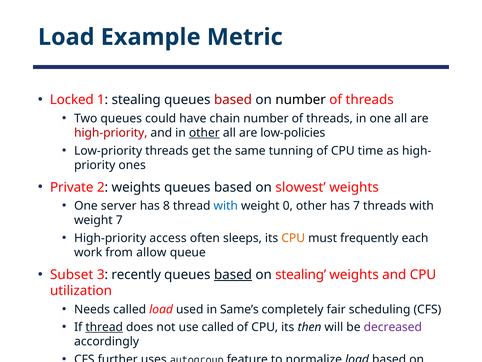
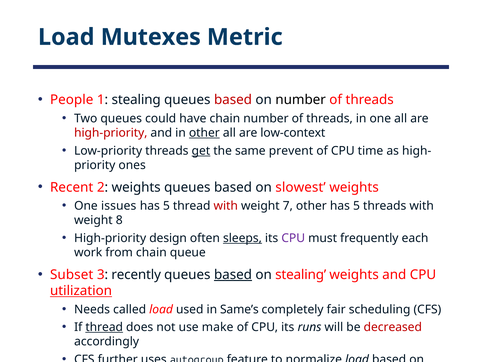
Example: Example -> Mutexes (151, 37)
Locked: Locked -> People (72, 100)
low-policies: low-policies -> low-context (293, 133)
get underline: none -> present (201, 151)
tunning: tunning -> prevent (291, 151)
Private: Private -> Recent (72, 187)
server: server -> issues (119, 206)
8: 8 -> 5 (166, 206)
with colour: blue -> red (226, 206)
0: 0 -> 7 (288, 206)
other has 7: 7 -> 5 (356, 206)
weight 7: 7 -> 8 (119, 220)
access: access -> design (168, 238)
sleeps underline: none -> present (242, 238)
CPU colour: orange -> purple (293, 238)
from allow: allow -> chain (151, 252)
utilization underline: none -> present (81, 290)
use called: called -> make (218, 327)
then: then -> runs (310, 327)
decreased colour: purple -> red (393, 327)
